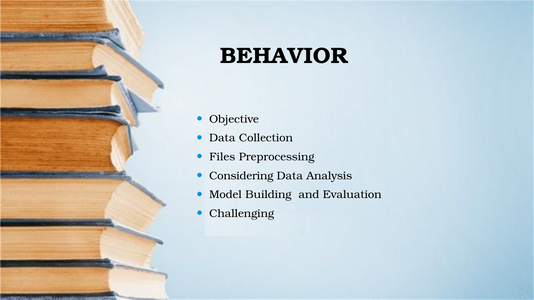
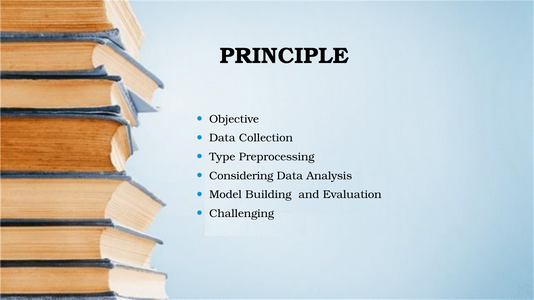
BEHAVIOR: BEHAVIOR -> PRINCIPLE (284, 56)
Files: Files -> Type (222, 157)
